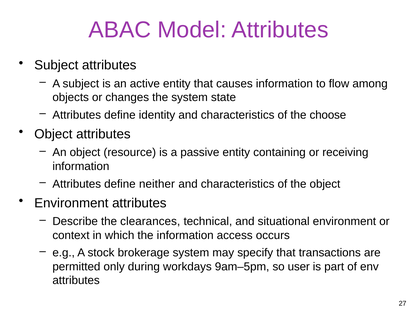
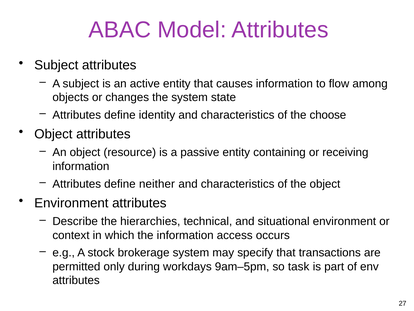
clearances: clearances -> hierarchies (150, 221)
user: user -> task (299, 266)
